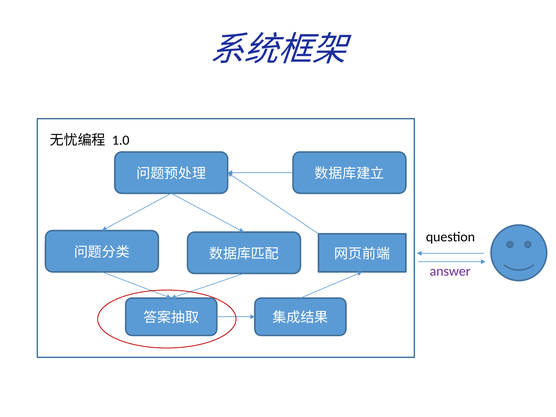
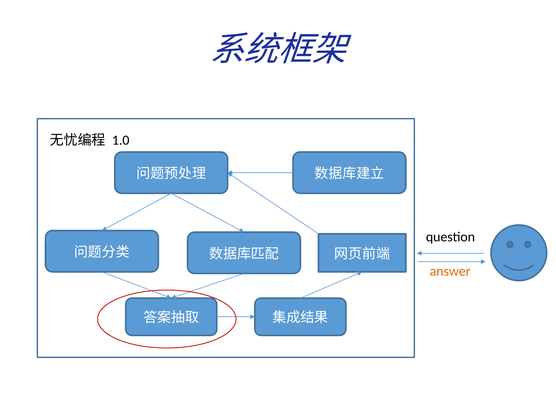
answer colour: purple -> orange (450, 271)
